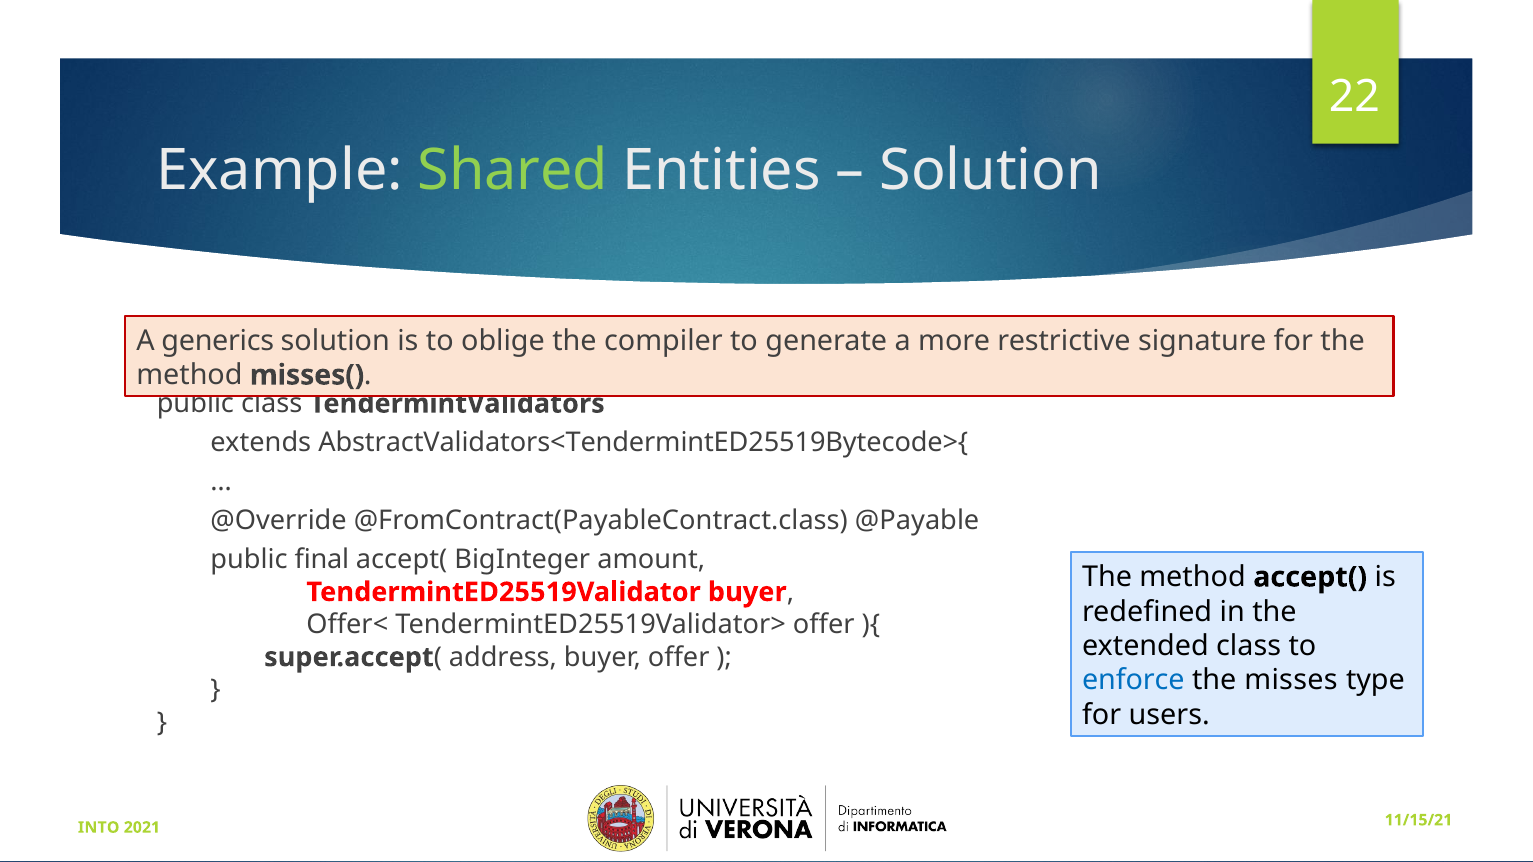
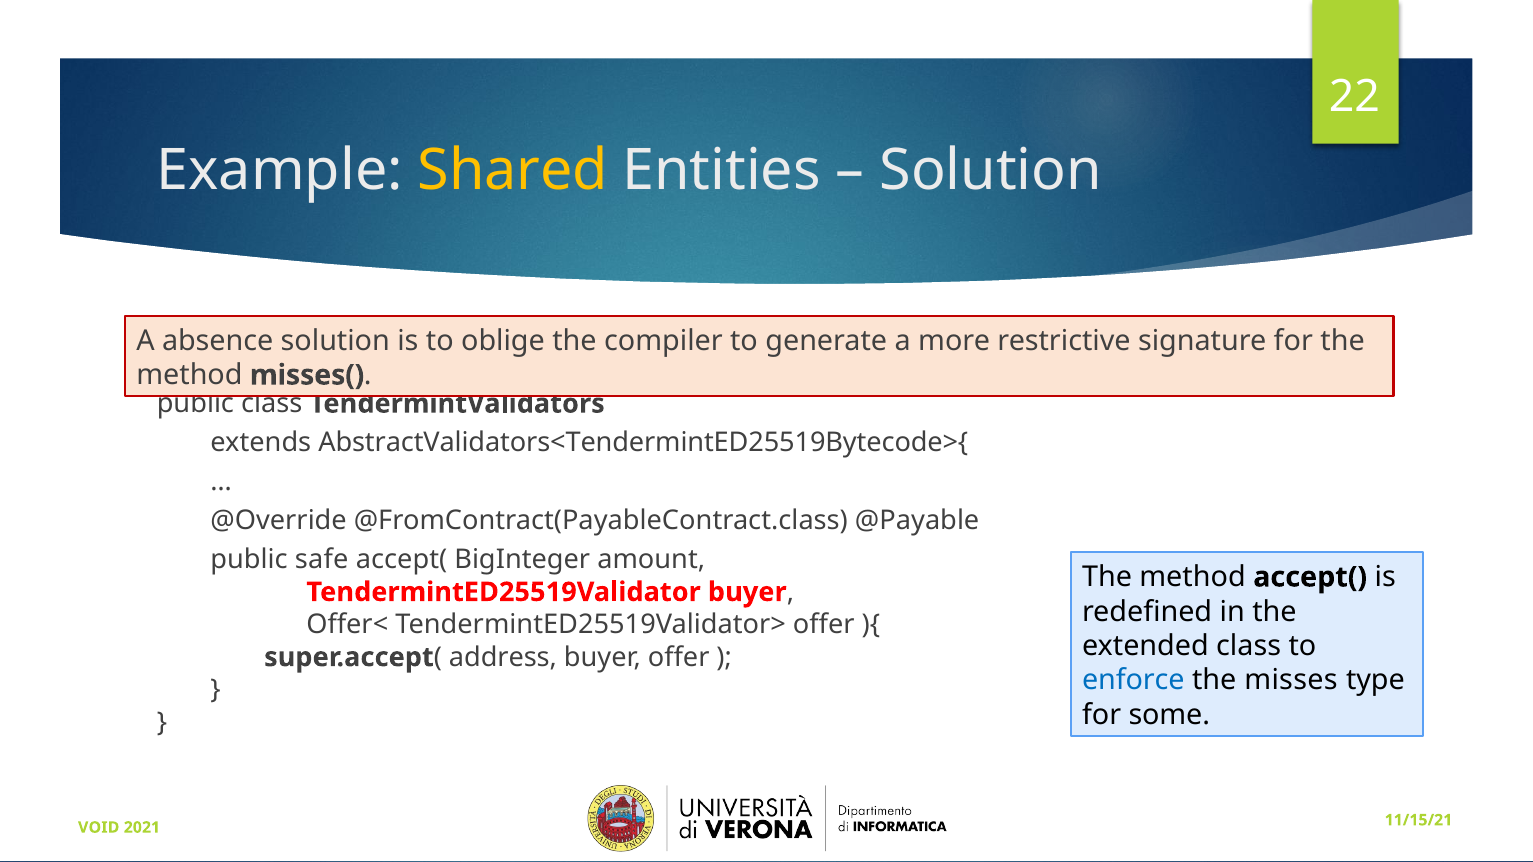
Shared colour: light green -> yellow (513, 171)
generics: generics -> absence (218, 341)
final: final -> safe (322, 560)
users: users -> some (1169, 715)
INTO: INTO -> VOID (99, 828)
